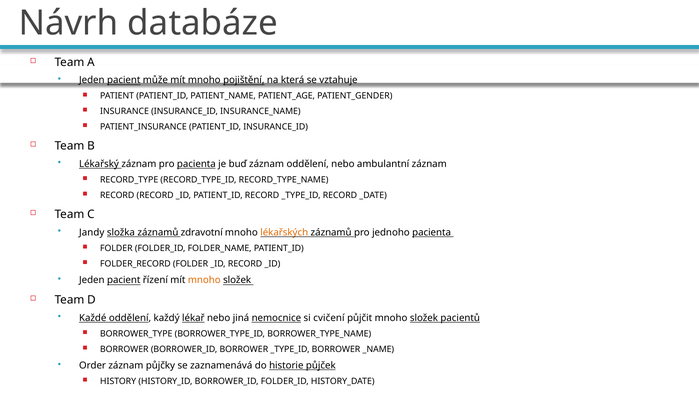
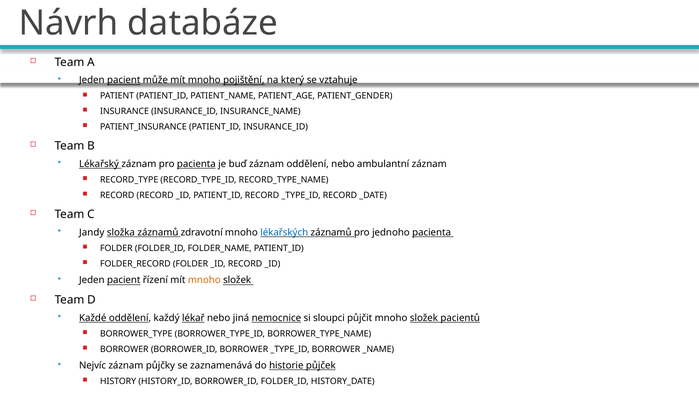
která: která -> který (293, 80)
lékařských colour: orange -> blue (284, 233)
cvičení: cvičení -> sloupci (329, 318)
Order: Order -> Nejvíc (93, 366)
